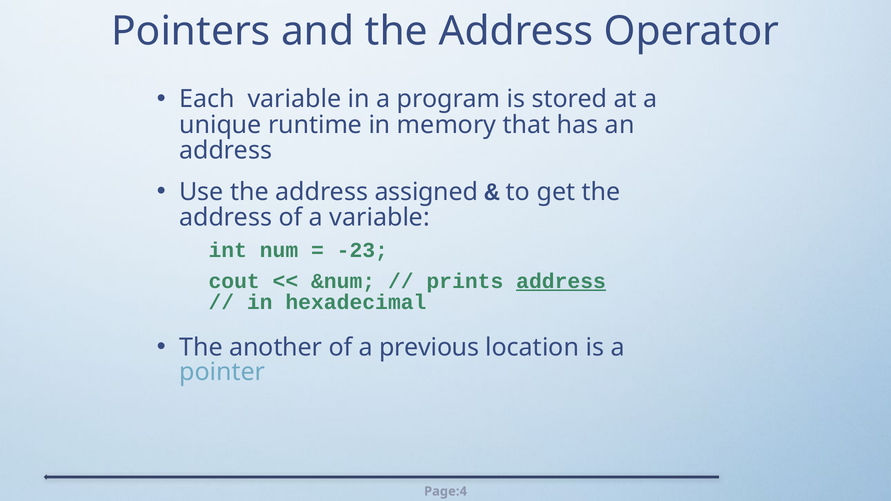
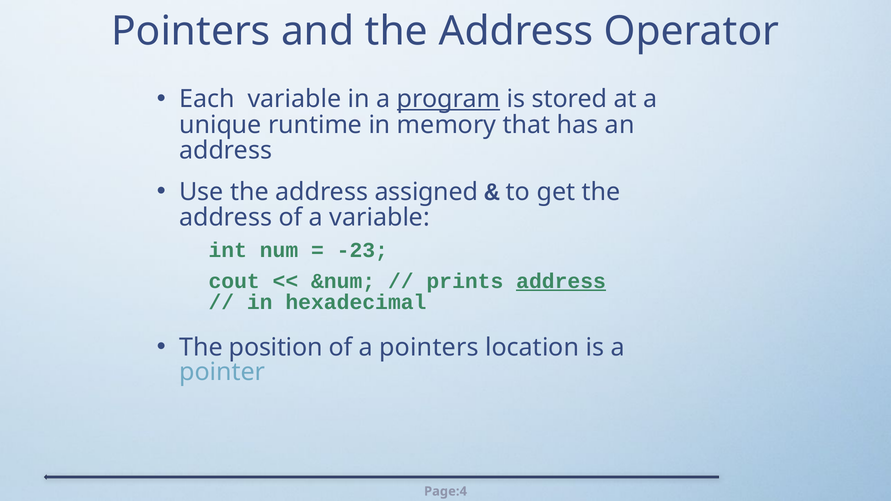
program underline: none -> present (449, 99)
another: another -> position (276, 348)
a previous: previous -> pointers (429, 348)
